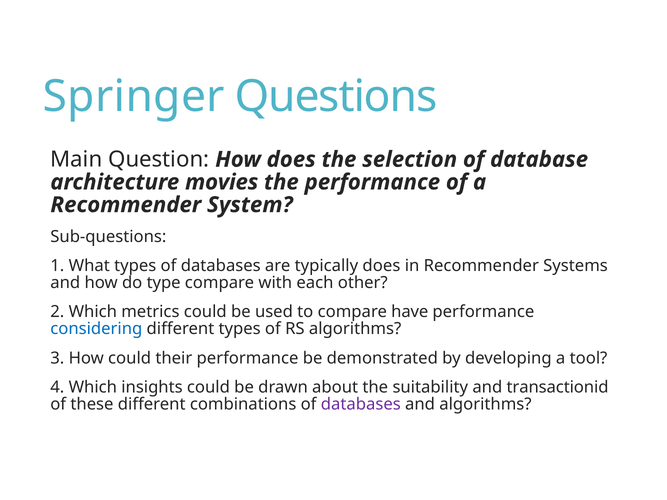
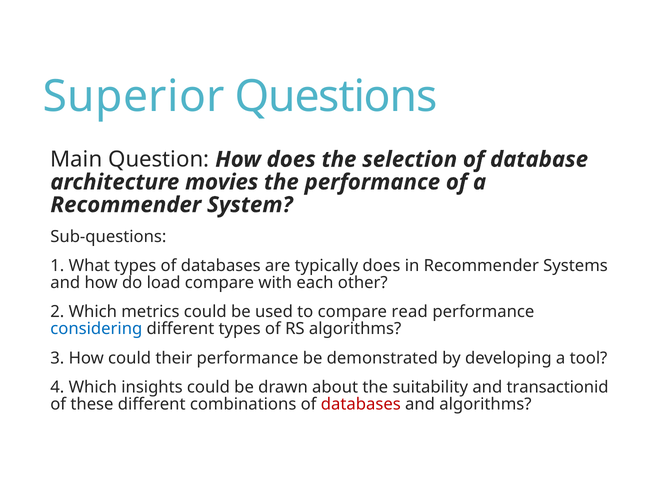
Springer: Springer -> Superior (134, 97)
type: type -> load (164, 283)
have: have -> read (410, 312)
databases colour: purple -> red (361, 404)
